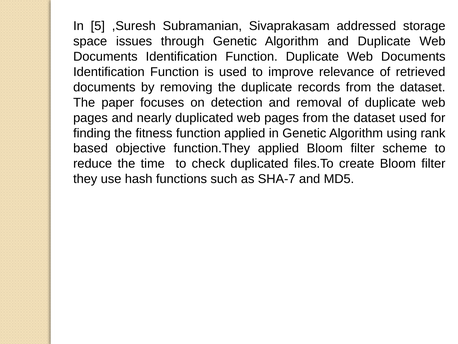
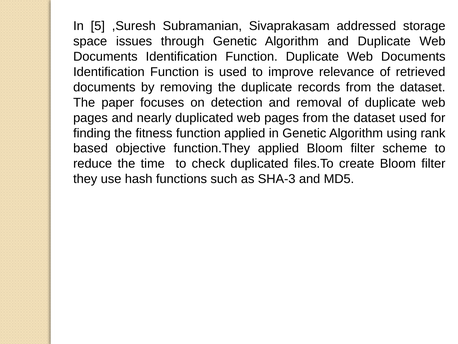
SHA-7: SHA-7 -> SHA-3 (277, 179)
